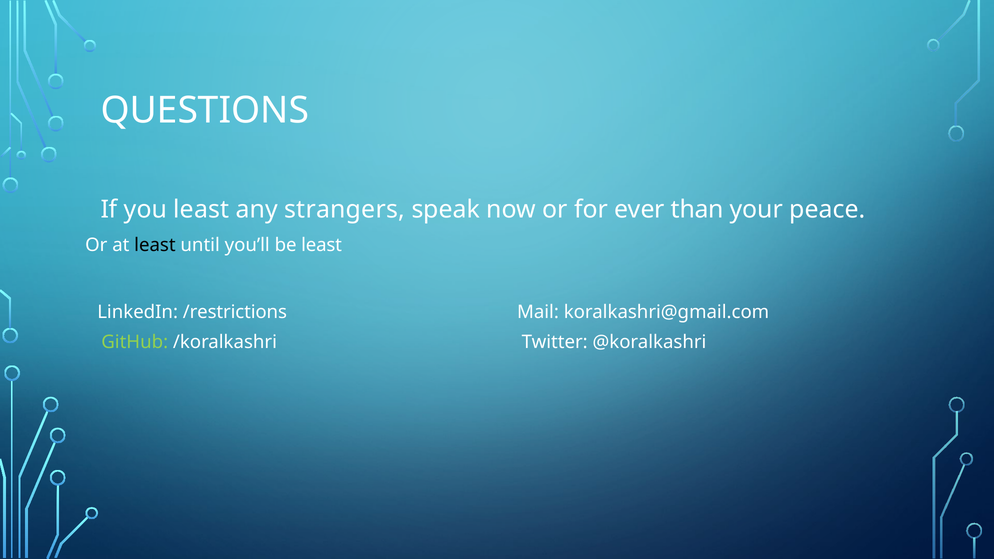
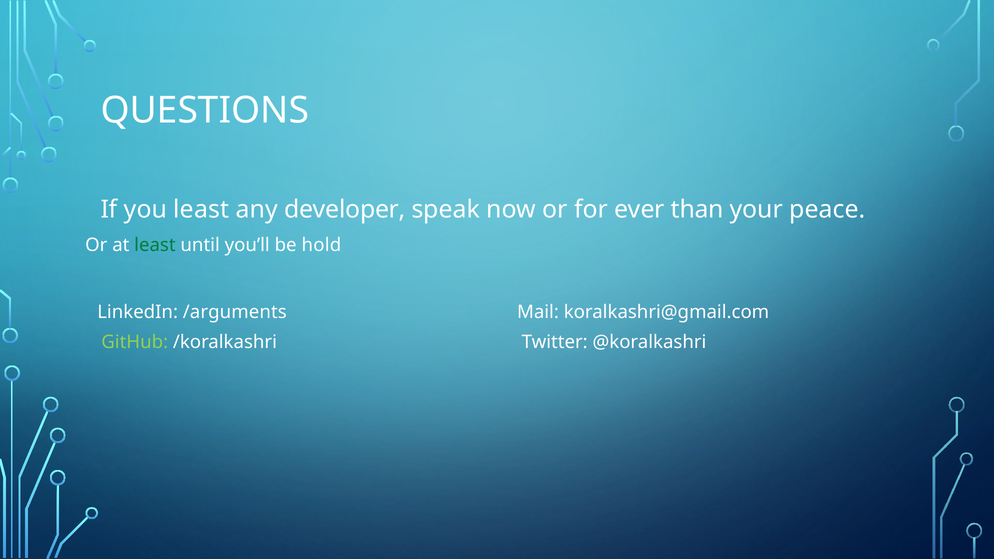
strangers: strangers -> developer (345, 210)
least colour: black -> green (155, 245)
be least: least -> hold (321, 245)
/restrictions: /restrictions -> /arguments (235, 312)
